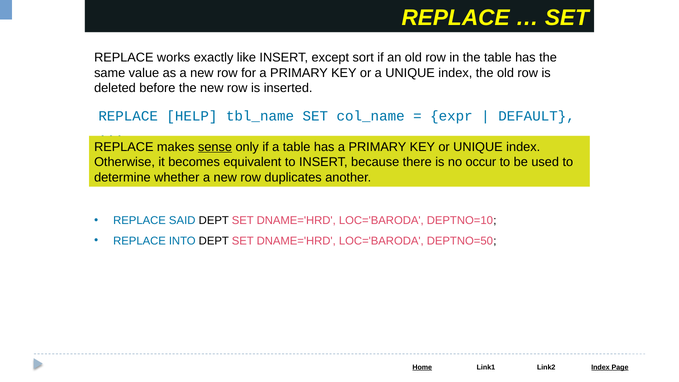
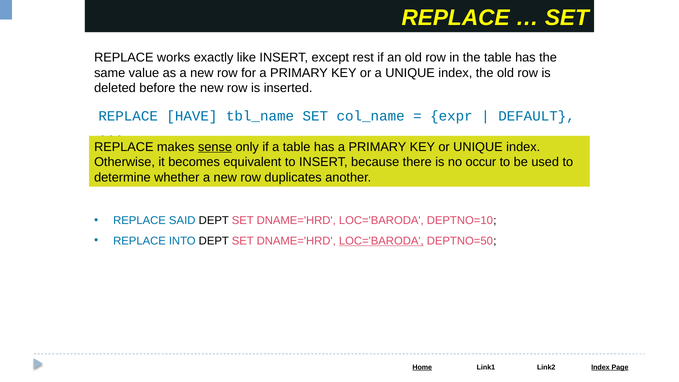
sort: sort -> rest (363, 58)
HELP: HELP -> HAVE (192, 116)
LOC='BARODA underline: none -> present (381, 241)
